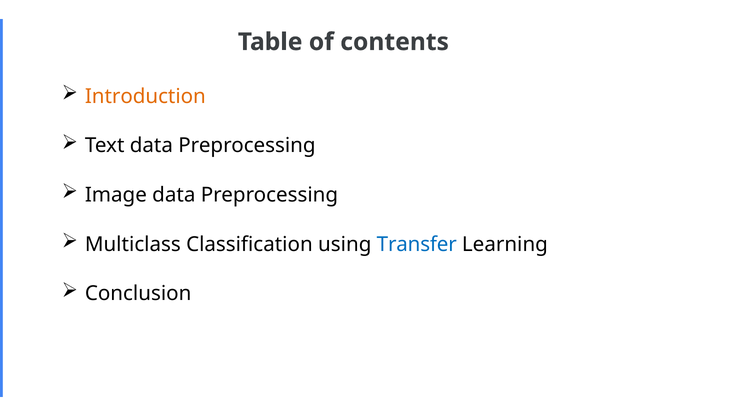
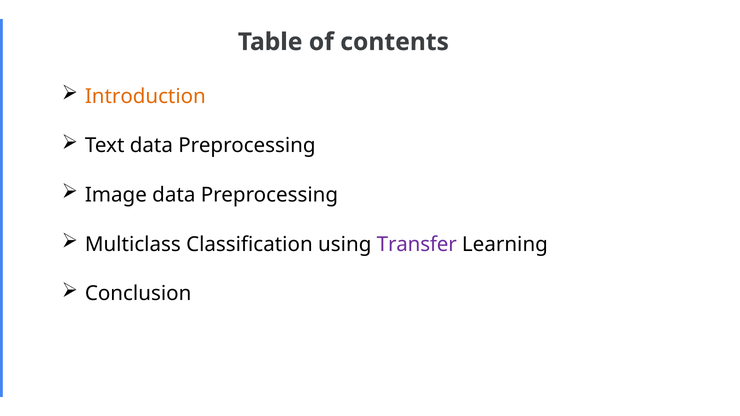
Transfer colour: blue -> purple (417, 244)
